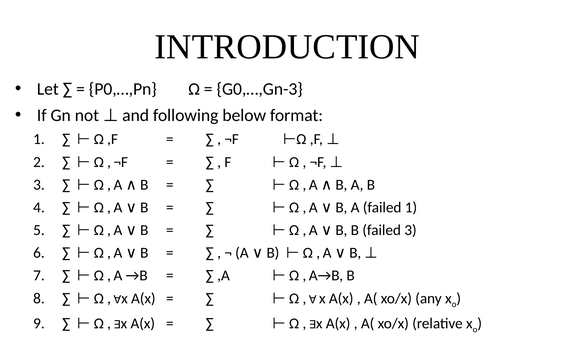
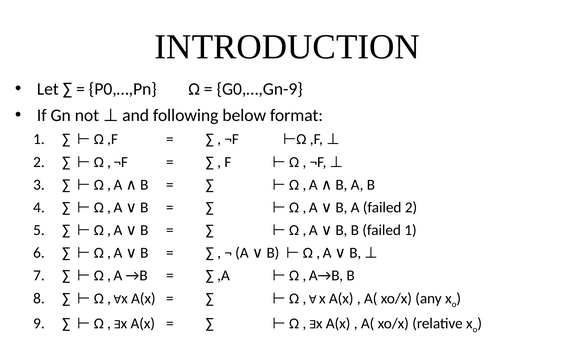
G0,…,Gn-3: G0,…,Gn-3 -> G0,…,Gn-9 (260, 89)
failed 1: 1 -> 2 (411, 207)
failed 3: 3 -> 1 (410, 230)
